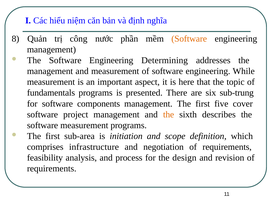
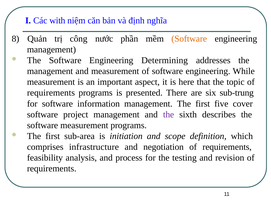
hiểu: hiểu -> with (57, 21)
fundamentals: fundamentals -> requirements (51, 93)
components: components -> information (99, 104)
the colour: orange -> purple (169, 115)
design: design -> testing (184, 158)
